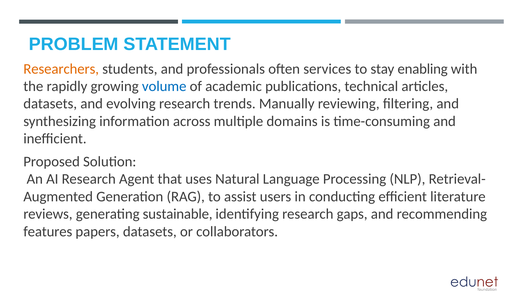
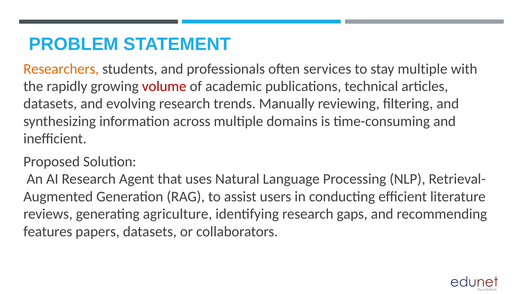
stay enabling: enabling -> multiple (423, 69)
volume colour: blue -> red (164, 86)
sustainable: sustainable -> agriculture (178, 214)
